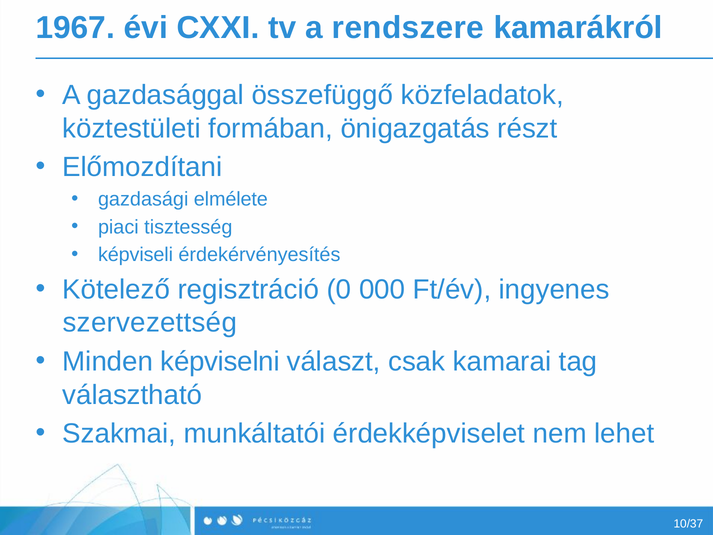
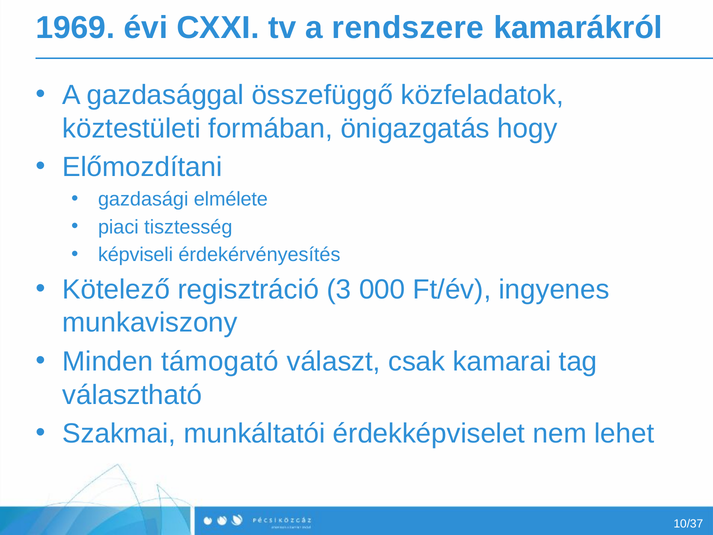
1967: 1967 -> 1969 (75, 28)
részt: részt -> hogy (527, 128)
0: 0 -> 3 (339, 289)
szervezettség: szervezettség -> munkaviszony (150, 323)
képviselni: képviselni -> támogató (220, 361)
